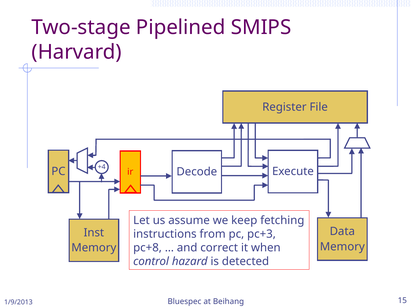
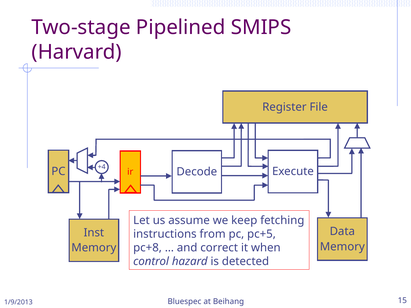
pc+3: pc+3 -> pc+5 (261, 234)
